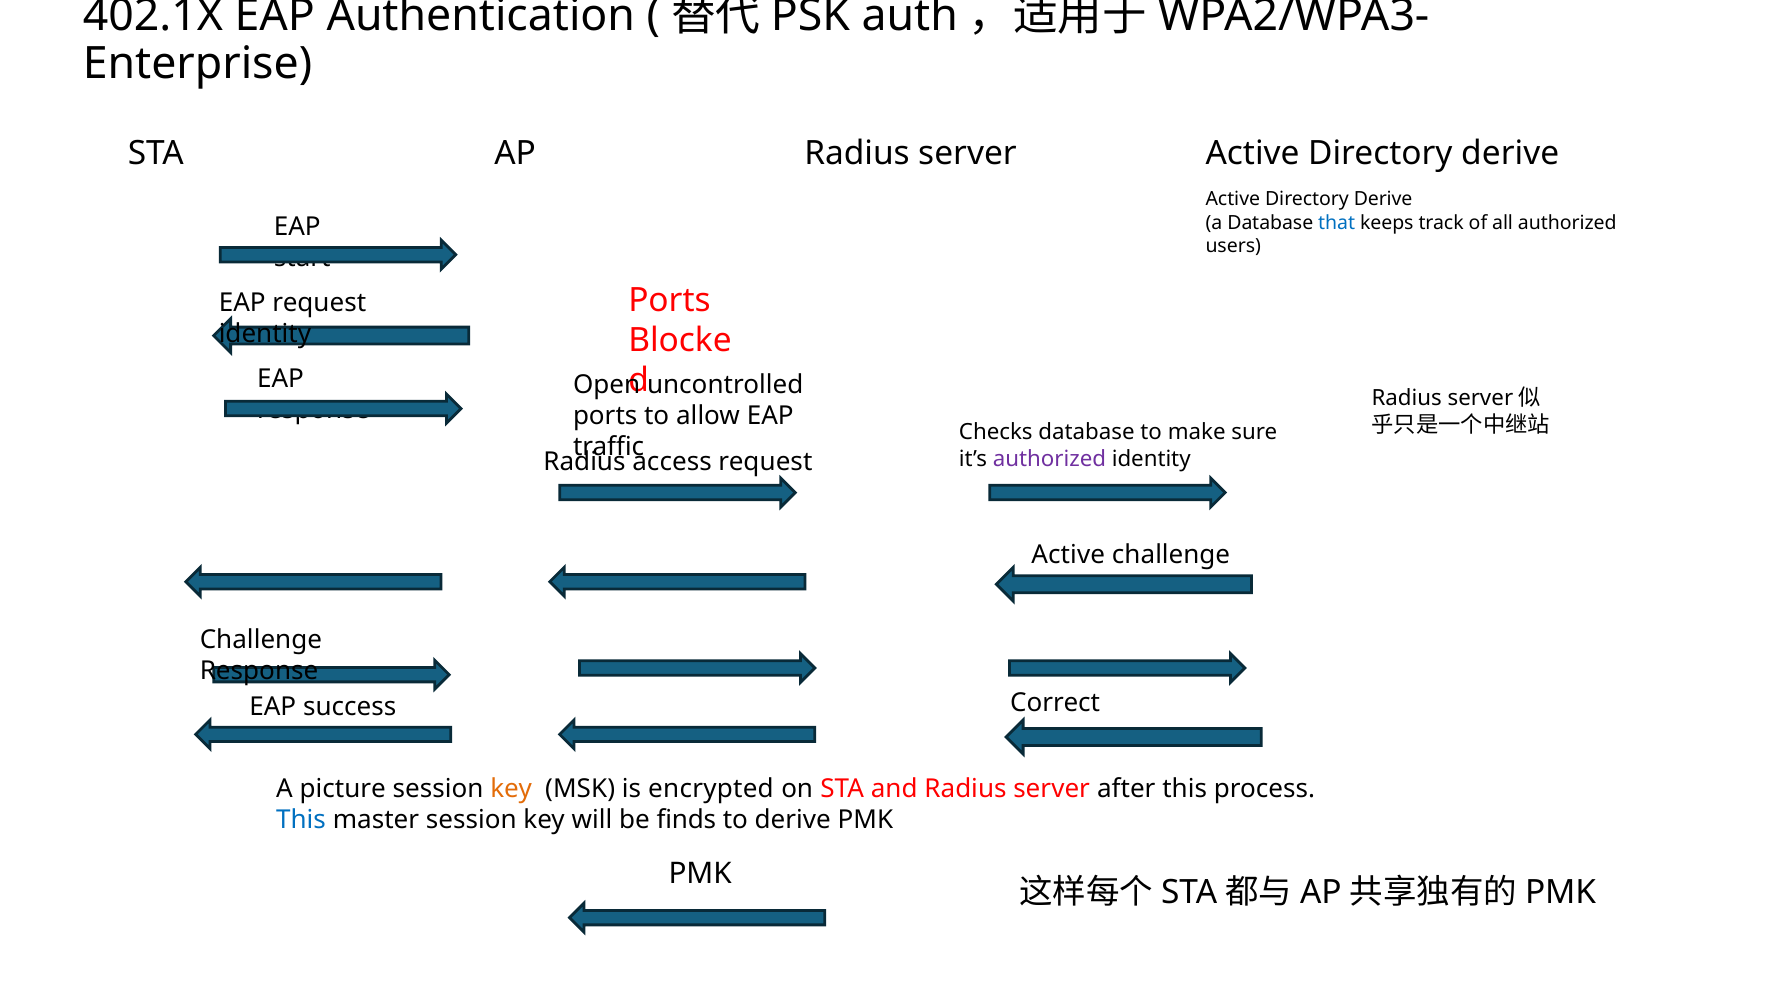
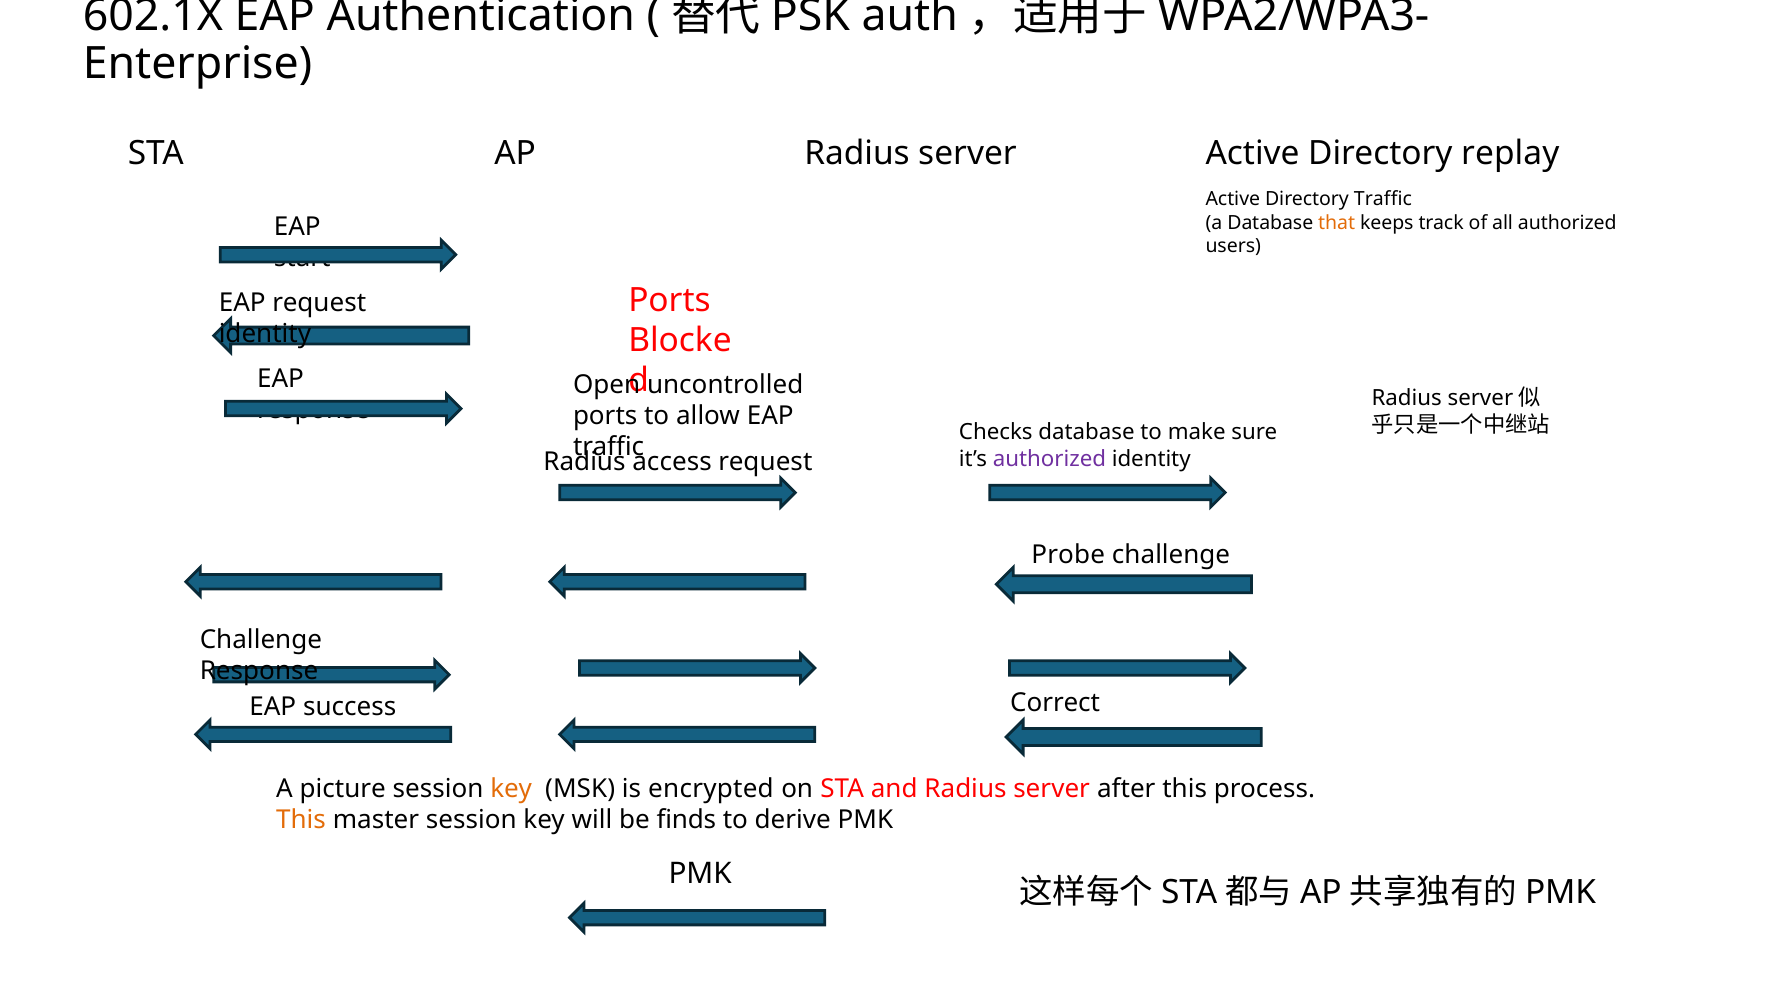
402.1X: 402.1X -> 602.1X (153, 16)
server Active Directory derive: derive -> replay (1510, 154)
Derive: Derive -> Traffic (1383, 200)
that colour: blue -> orange (1337, 223)
Active: Active -> Probe (1068, 555)
This colour: blue -> orange (301, 820)
